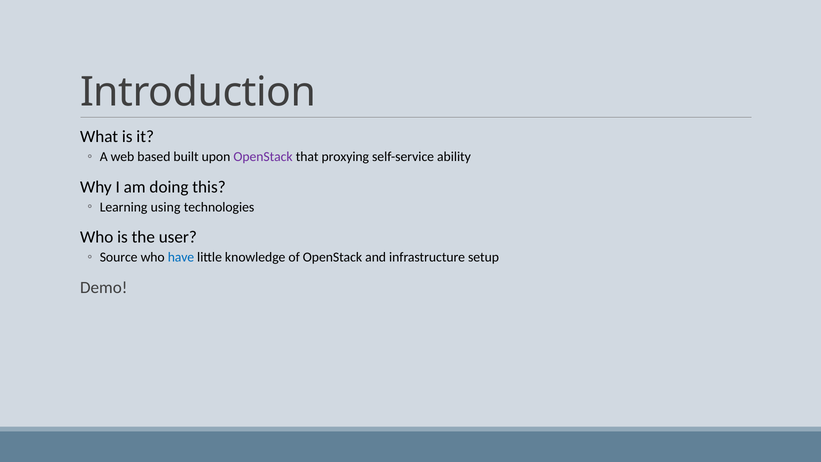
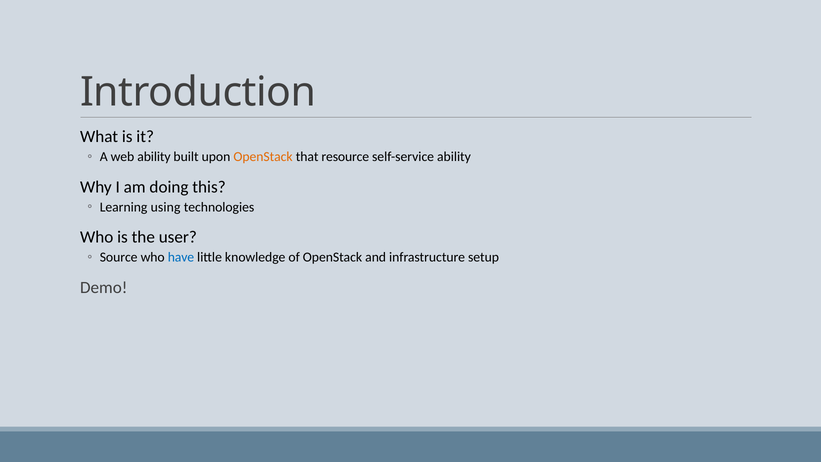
web based: based -> ability (154, 157)
OpenStack colour: purple -> orange (263, 157)
proxying: proxying -> resource (345, 157)
